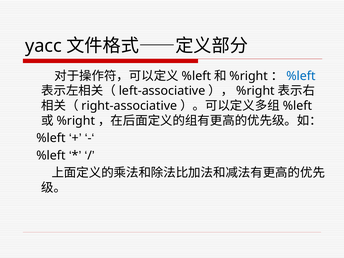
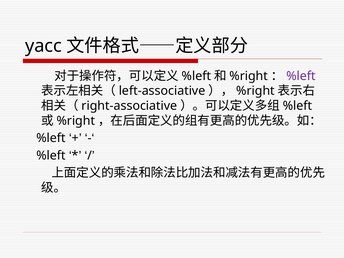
%left colour: blue -> purple (301, 76)
